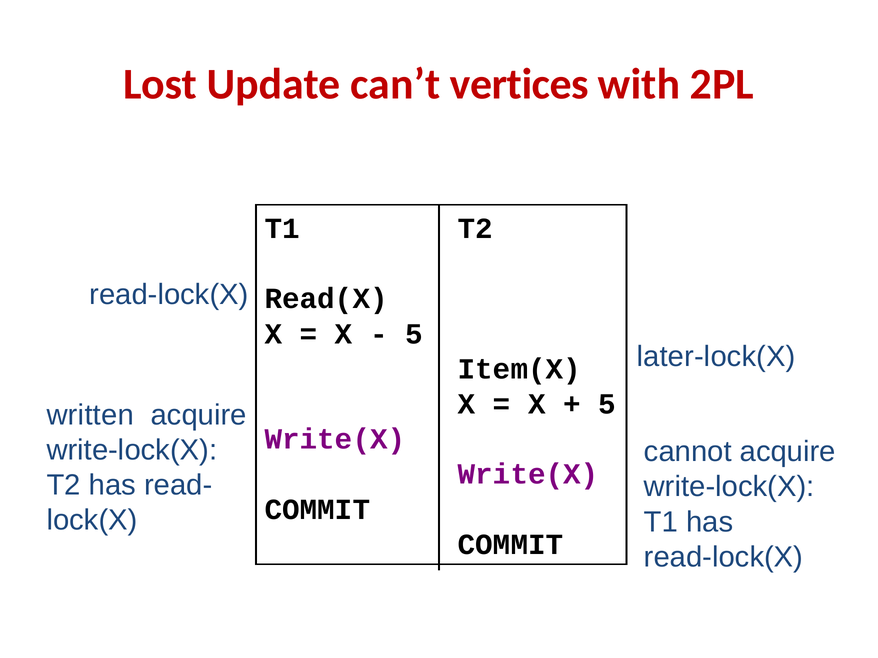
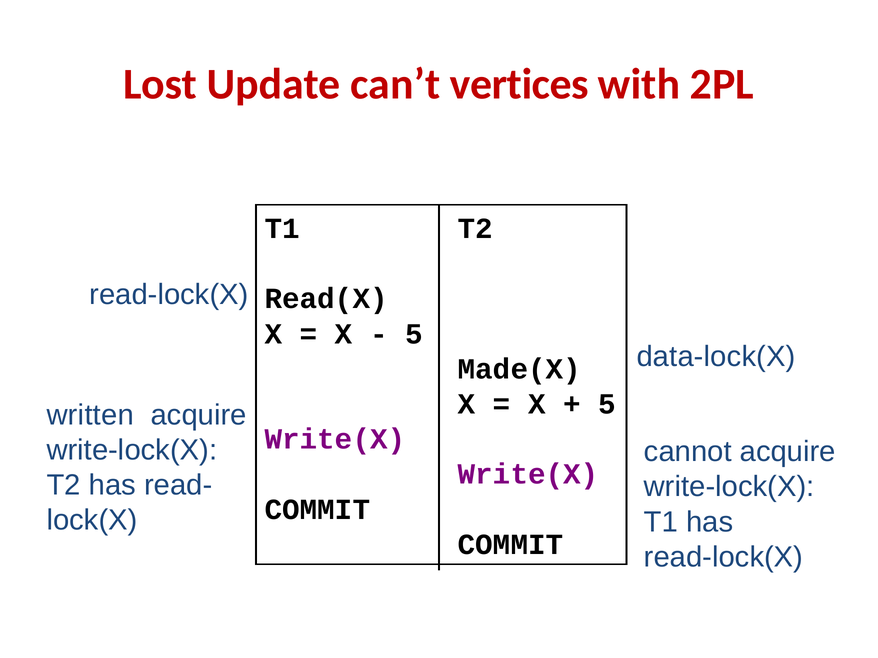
later-lock(X: later-lock(X -> data-lock(X (716, 357)
Item(X: Item(X -> Made(X (519, 369)
